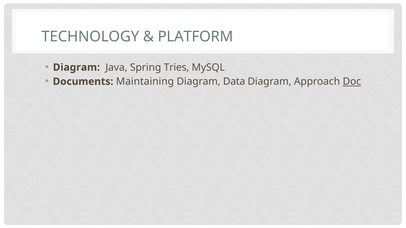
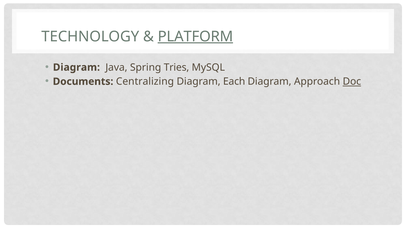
PLATFORM underline: none -> present (195, 37)
Maintaining: Maintaining -> Centralizing (145, 82)
Data: Data -> Each (234, 82)
